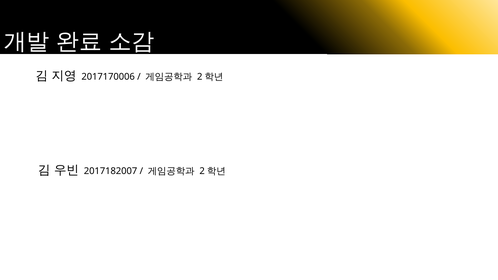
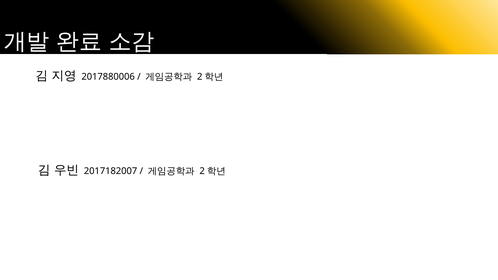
2017170006: 2017170006 -> 2017880006 (108, 77)
